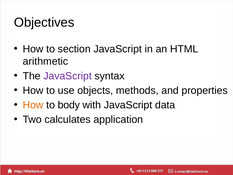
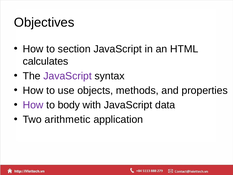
arithmetic: arithmetic -> calculates (45, 61)
How colour: orange -> purple (33, 105)
calculates: calculates -> arithmetic (68, 119)
